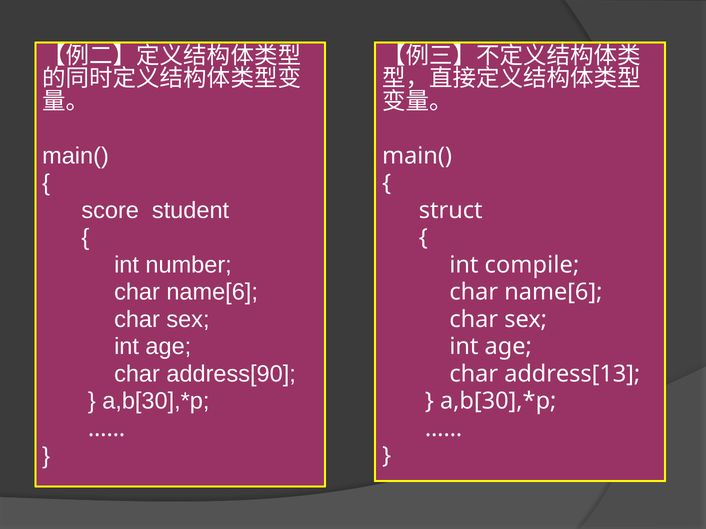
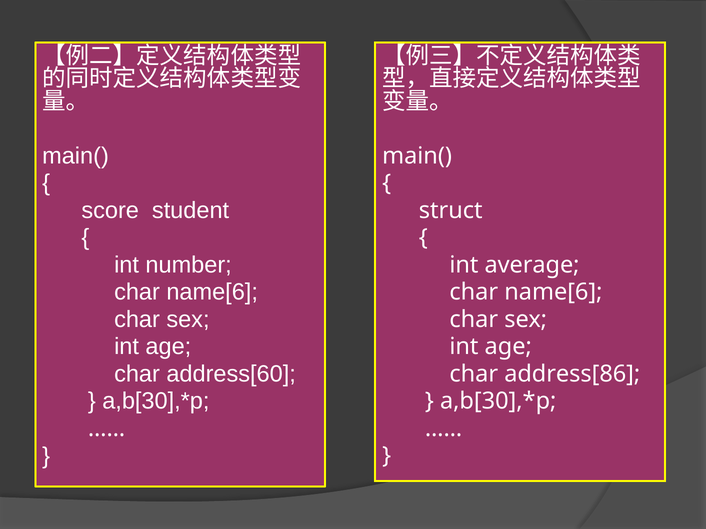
compile: compile -> average (532, 265)
address[90: address[90 -> address[60 (231, 374)
address[13: address[13 -> address[86 (572, 374)
